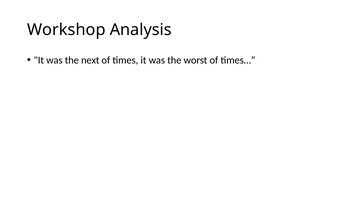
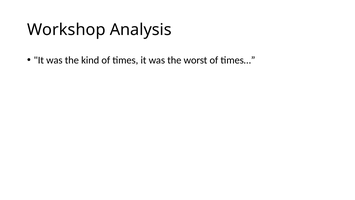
next: next -> kind (90, 60)
